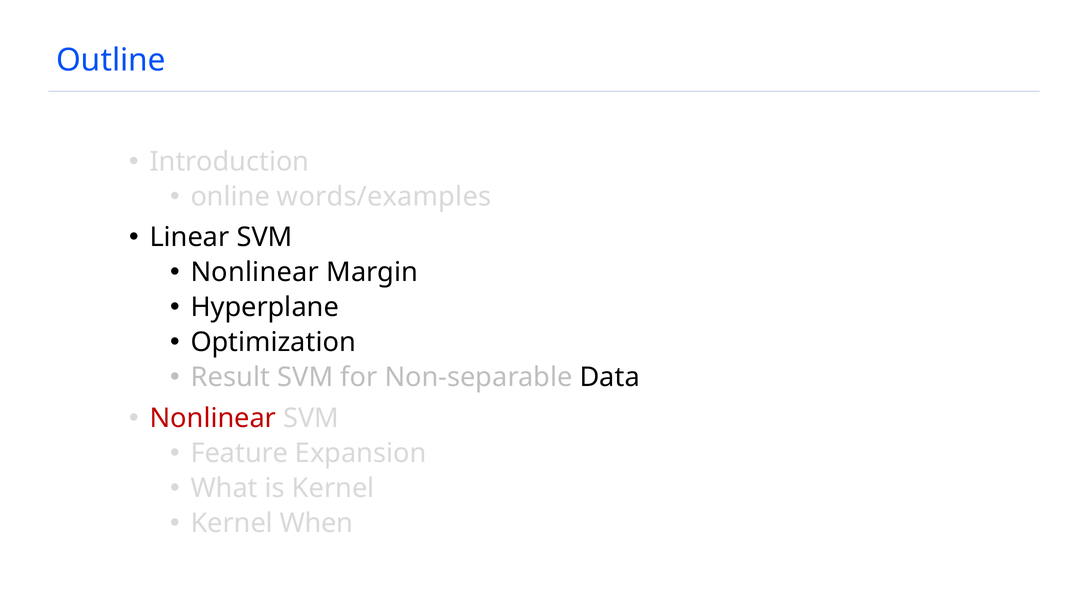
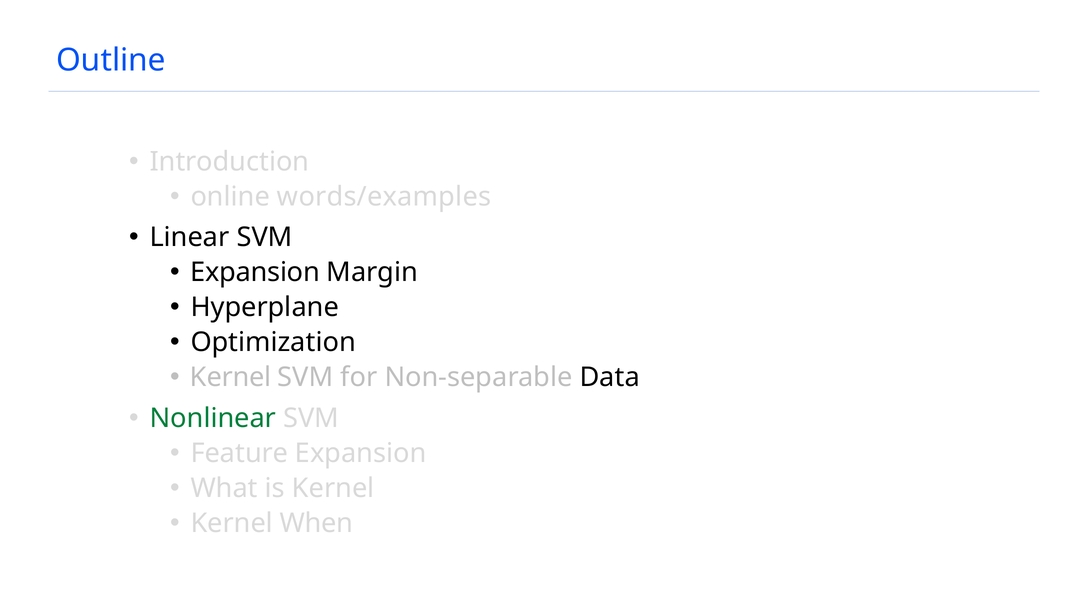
Nonlinear: Nonlinear -> Expansion (255, 272)
Result: Result -> Kernel (231, 377)
Nonlinear colour: red -> green (213, 418)
